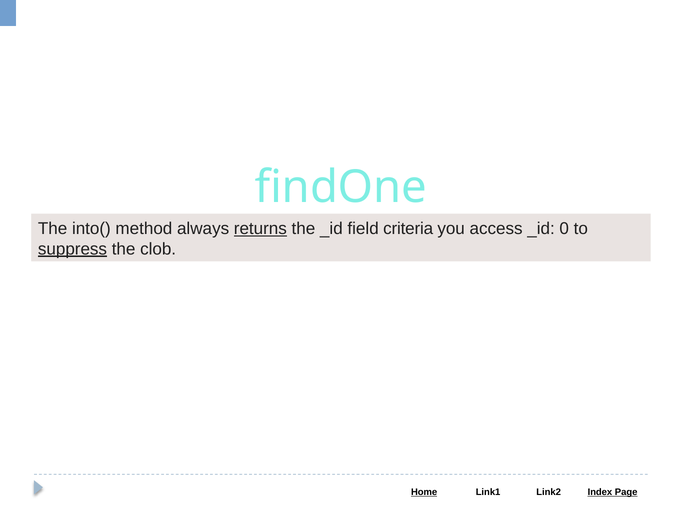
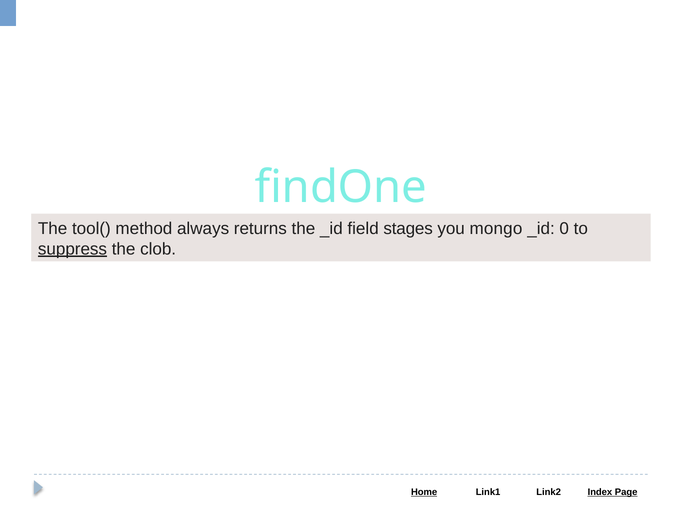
into(: into( -> tool( (91, 228)
returns underline: present -> none (260, 228)
criteria: criteria -> stages (408, 228)
access: access -> mongo (496, 228)
